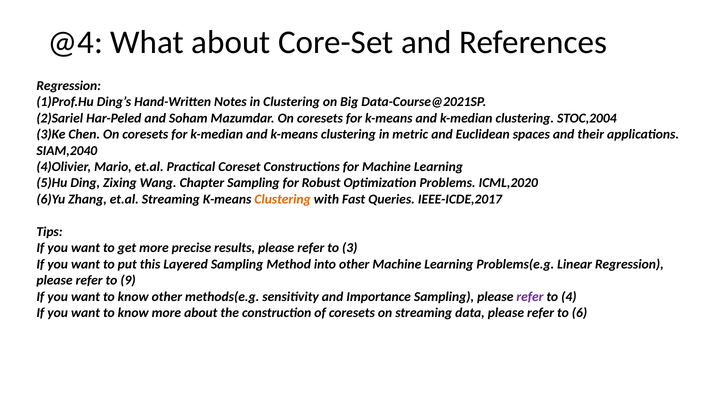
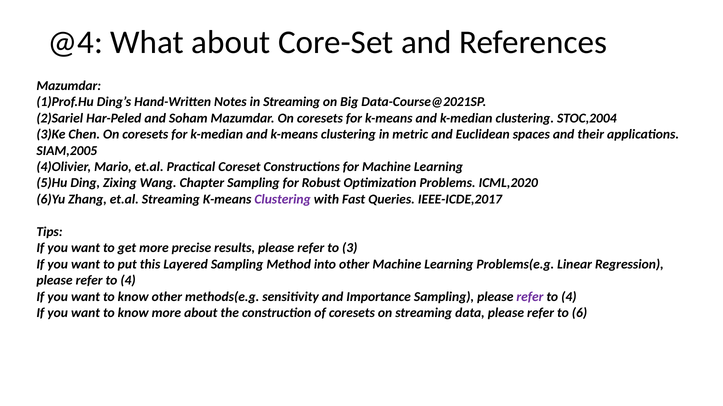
Regression: Regression -> Mazumdar (69, 86)
in Clustering: Clustering -> Streaming (292, 102)
SIAM,2040: SIAM,2040 -> SIAM,2005 (67, 151)
Clustering colour: orange -> purple (283, 200)
9: 9 -> 4 (128, 281)
